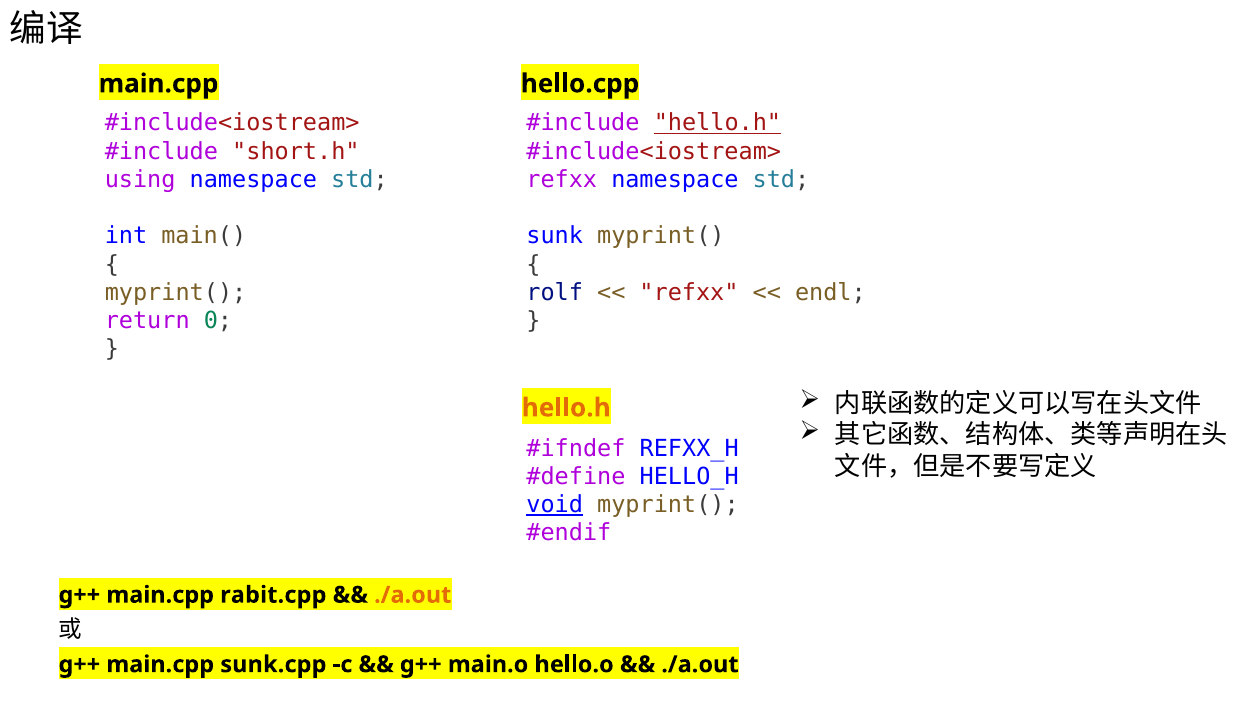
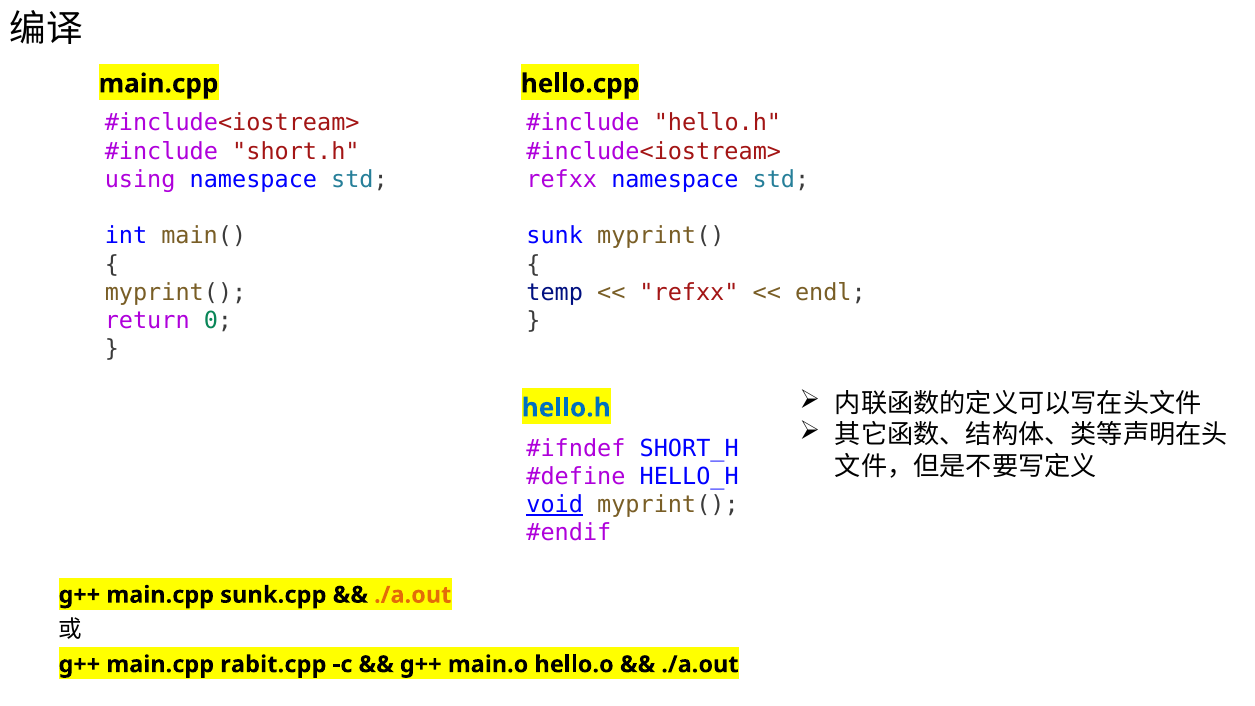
hello.h underline: present -> none (717, 123)
rolf: rolf -> temp (555, 293)
hello.h colour: orange -> blue (566, 408)
REFXX_H: REFXX_H -> SHORT_H (689, 448)
rabit.cpp: rabit.cpp -> sunk.cpp (273, 595)
sunk.cpp: sunk.cpp -> rabit.cpp (273, 664)
